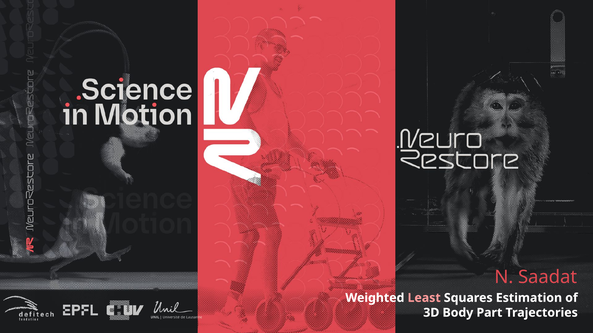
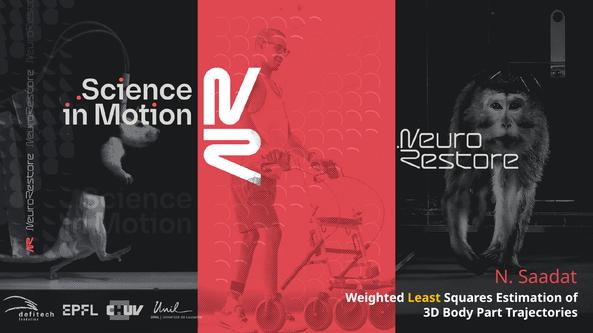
Least colour: pink -> yellow (424, 298)
